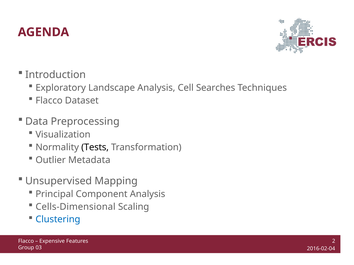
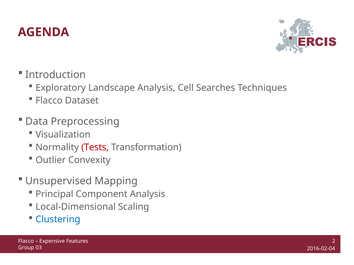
Tests colour: black -> red (95, 148)
Metadata: Metadata -> Convexity (89, 160)
Cells-Dimensional: Cells-Dimensional -> Local-Dimensional (76, 207)
